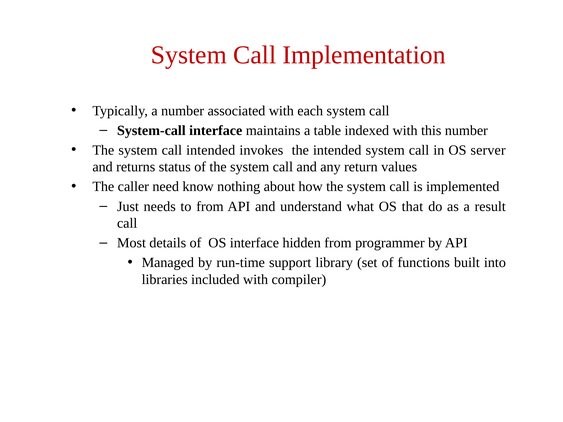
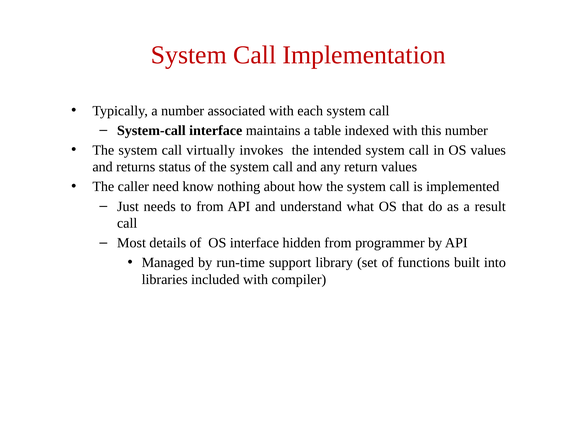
call intended: intended -> virtually (211, 150)
OS server: server -> values (488, 150)
